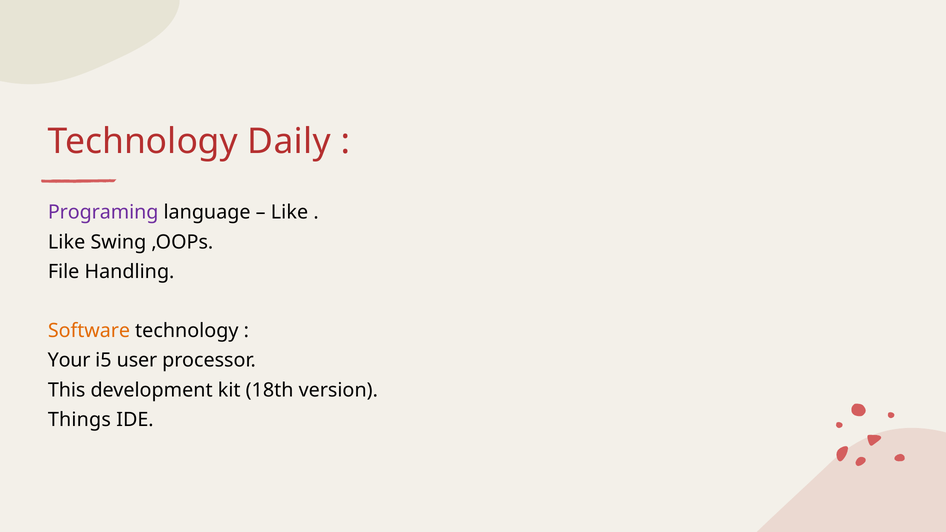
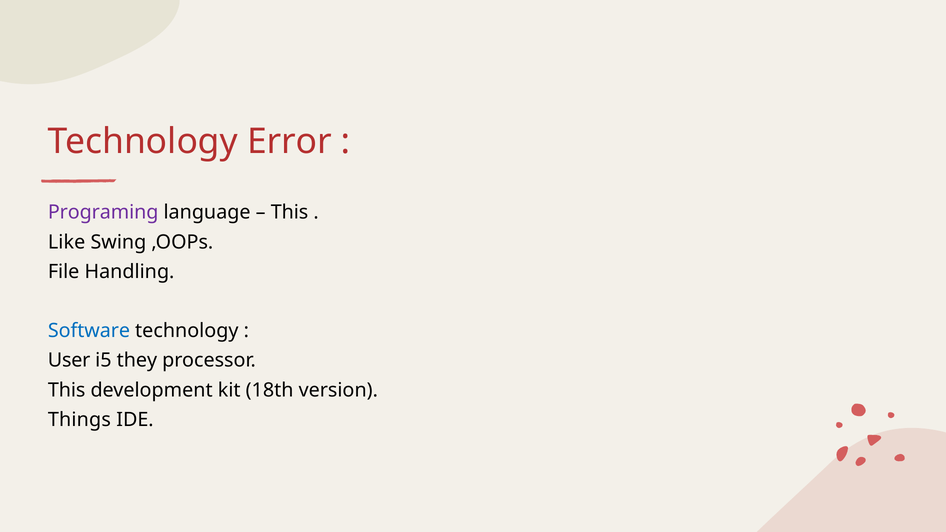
Daily: Daily -> Error (289, 142)
Like: Like -> This (290, 212)
Software colour: orange -> blue (89, 331)
Your: Your -> User (69, 361)
user: user -> they (137, 361)
